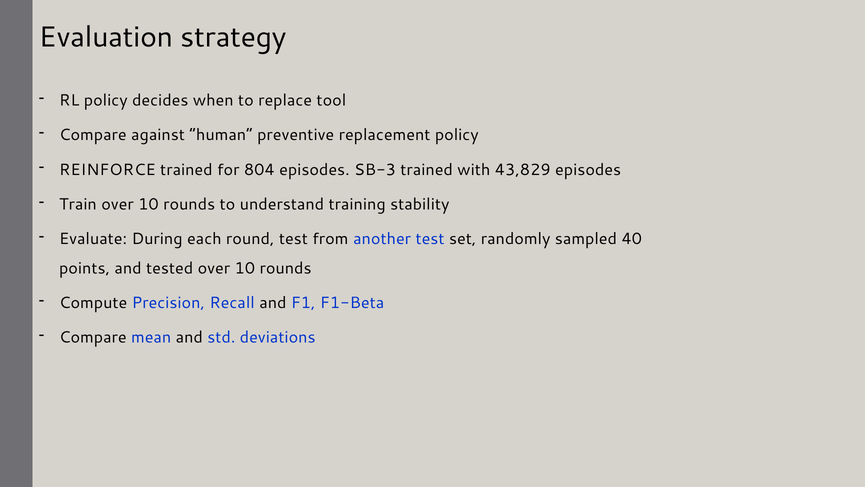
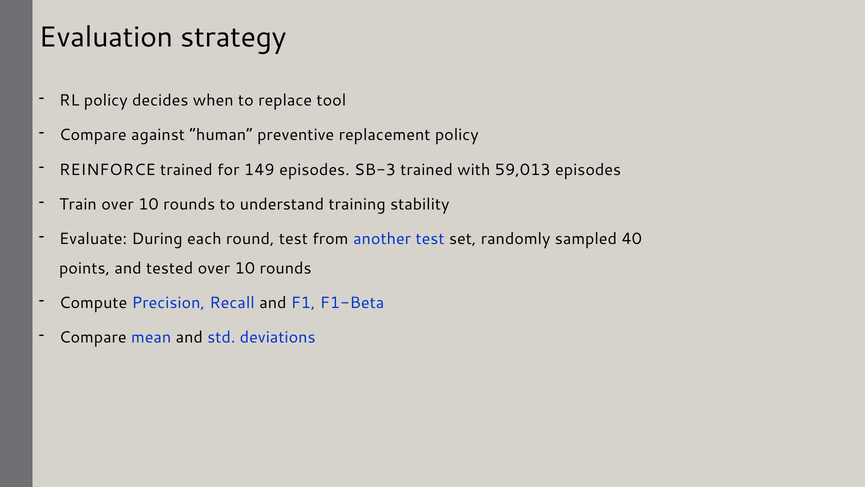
804: 804 -> 149 (259, 170)
43,829: 43,829 -> 59,013 (523, 170)
